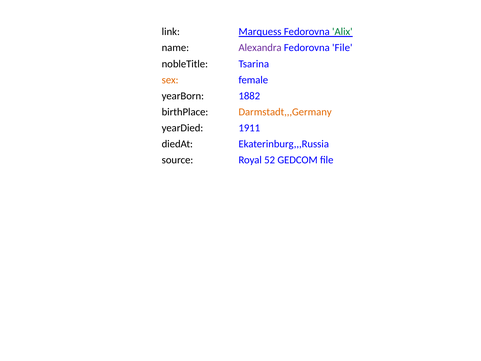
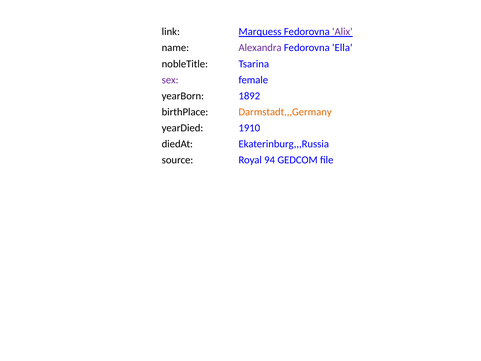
Alix colour: green -> purple (342, 32)
Fedorovna File: File -> Ella (342, 48)
sex colour: orange -> purple (170, 80)
1882: 1882 -> 1892 (249, 96)
1911: 1911 -> 1910 (249, 128)
52: 52 -> 94 (270, 160)
